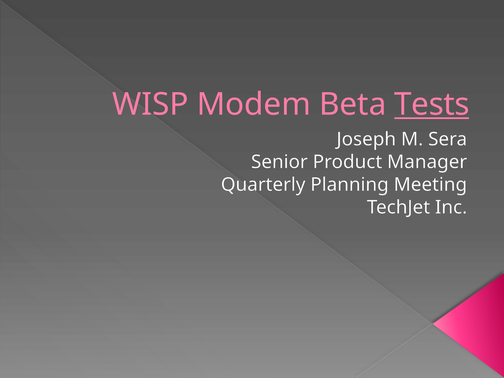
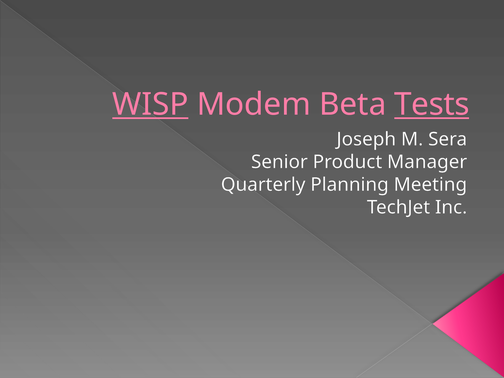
WISP underline: none -> present (150, 105)
